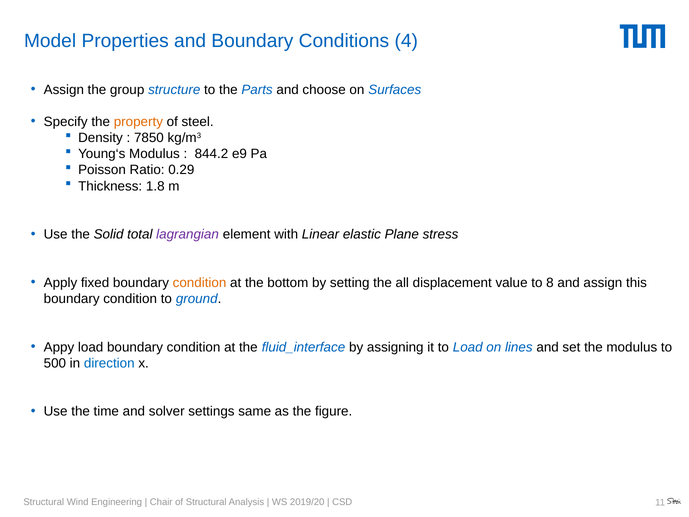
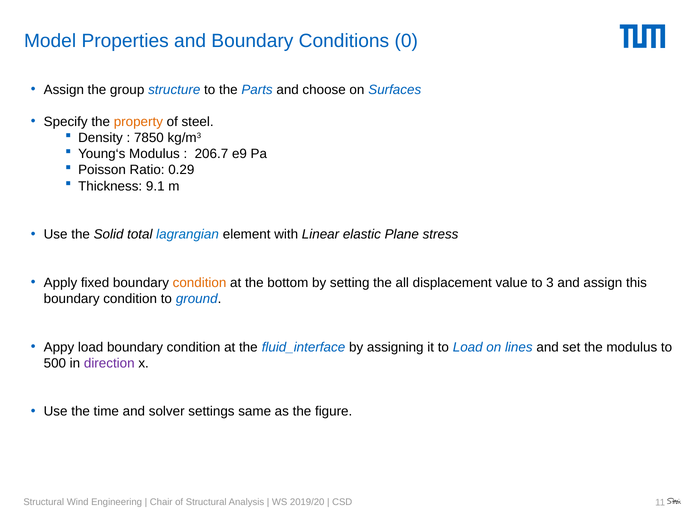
4: 4 -> 0 (406, 41)
844.2: 844.2 -> 206.7 (211, 154)
1.8: 1.8 -> 9.1 (155, 186)
lagrangian colour: purple -> blue (188, 234)
8: 8 -> 3 (550, 283)
direction colour: blue -> purple (109, 363)
